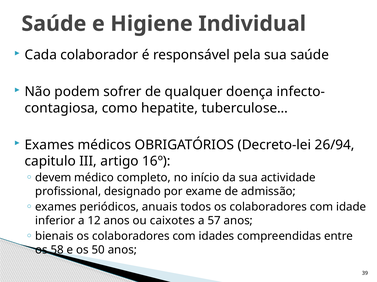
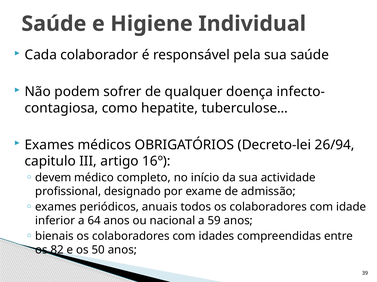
12: 12 -> 64 (94, 221)
caixotes: caixotes -> nacional (172, 221)
57: 57 -> 59 (214, 221)
58: 58 -> 82 (57, 251)
